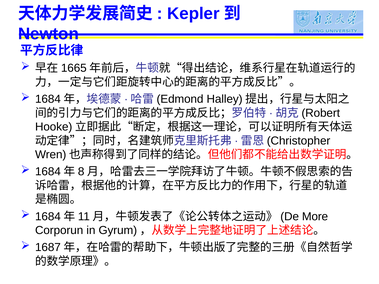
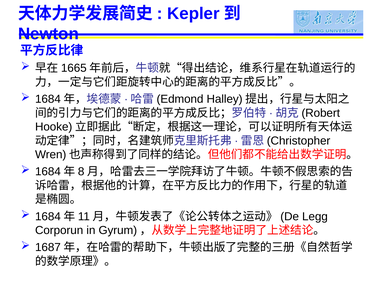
More: More -> Legg (315, 217)
